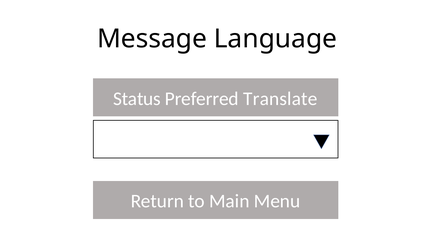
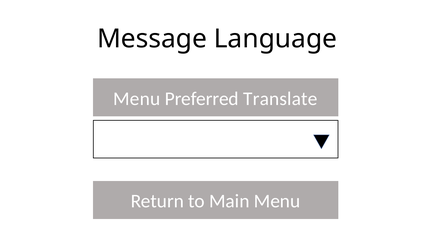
Status: Status -> Menu (137, 99)
